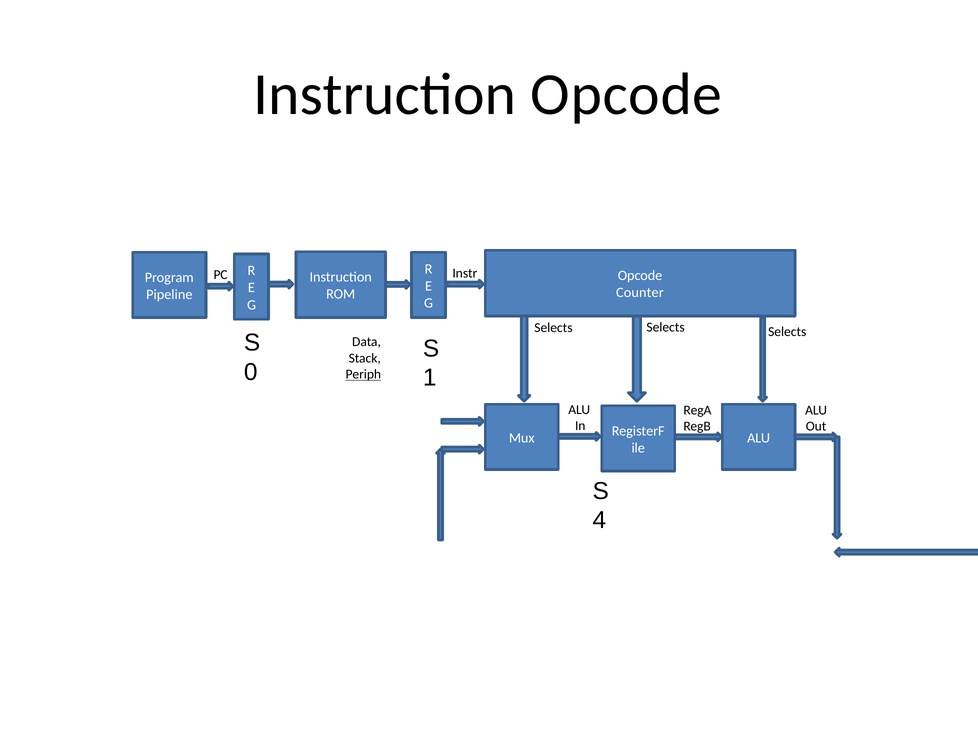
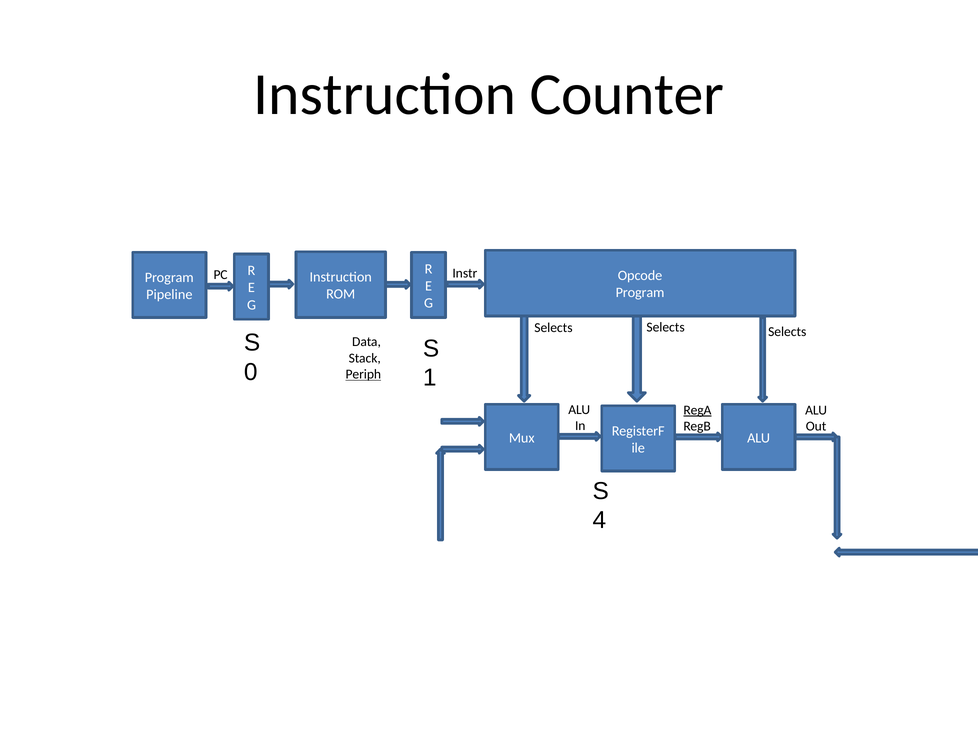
Instruction Opcode: Opcode -> Counter (627, 95)
Counter: Counter -> Program (640, 292)
RegA underline: none -> present (697, 410)
